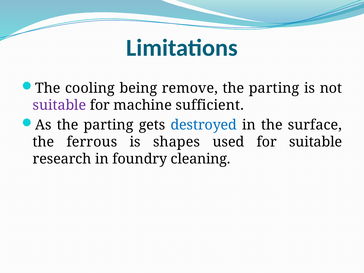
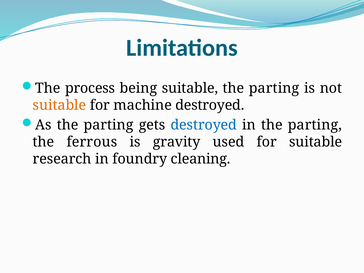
cooling: cooling -> process (90, 88)
being remove: remove -> suitable (190, 88)
suitable colour: purple -> orange (59, 105)
machine sufficient: sufficient -> destroyed (210, 105)
in the surface: surface -> parting (315, 125)
shapes: shapes -> gravity (177, 142)
